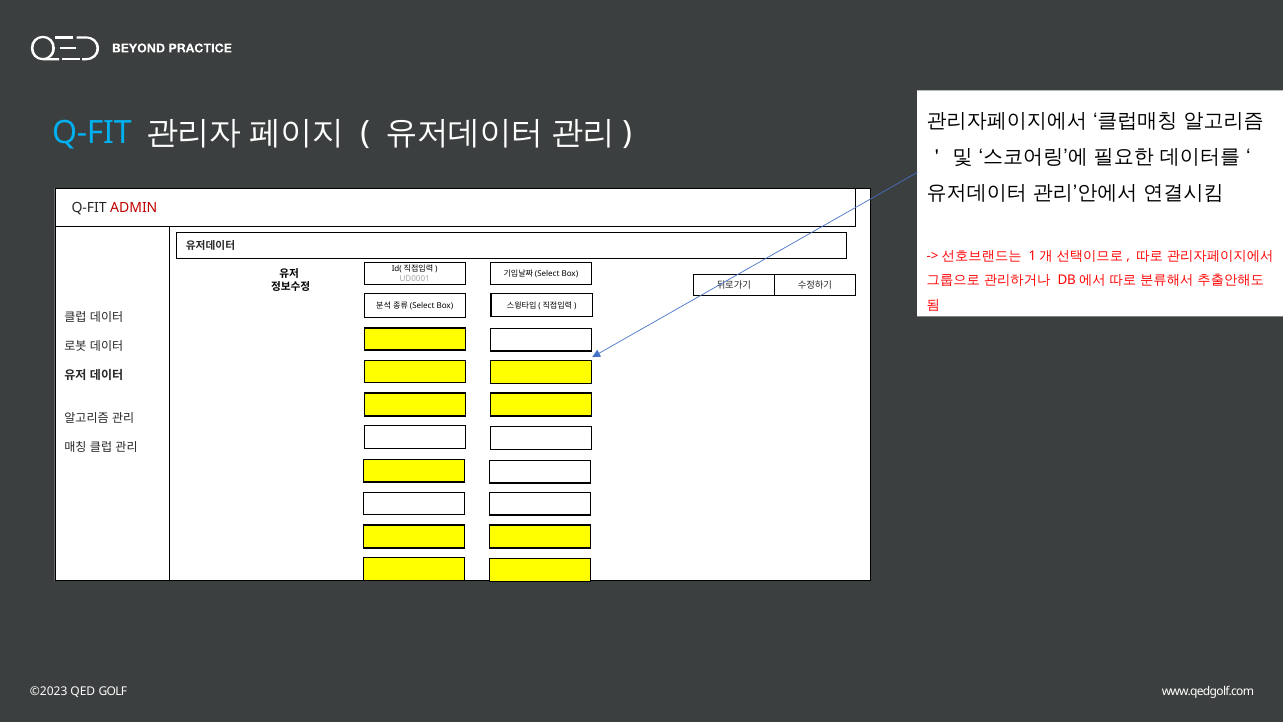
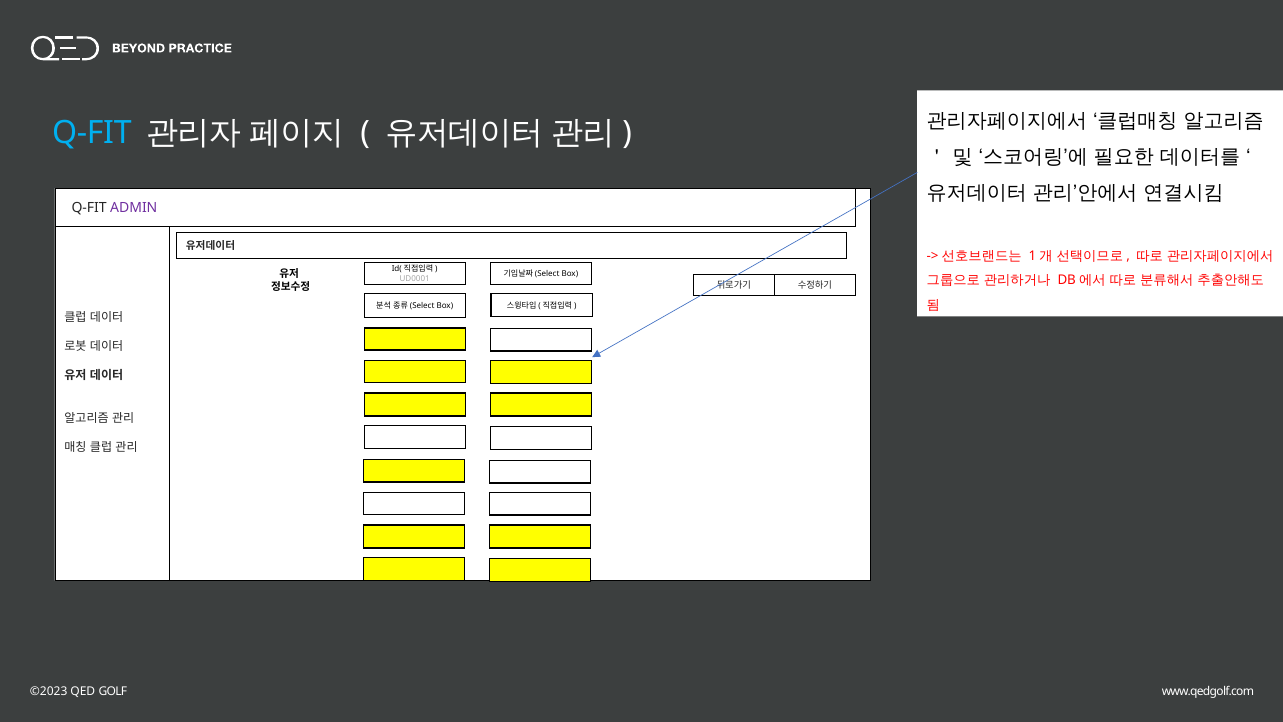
ADMIN colour: red -> purple (134, 208)
